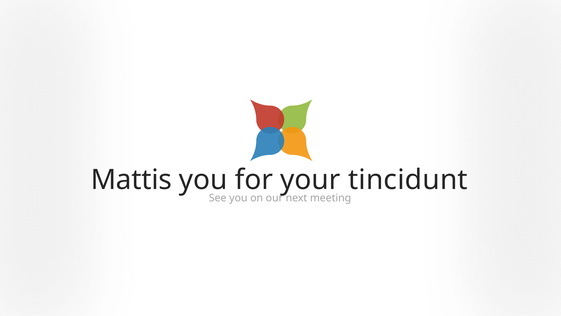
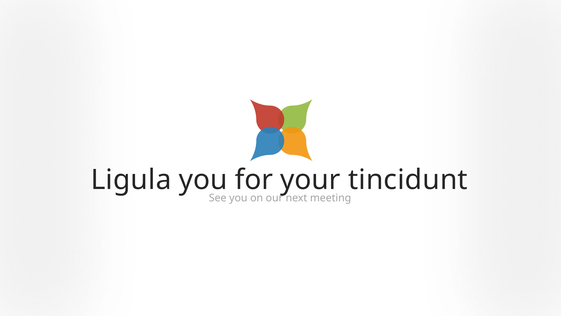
Mattis: Mattis -> Ligula (131, 180)
